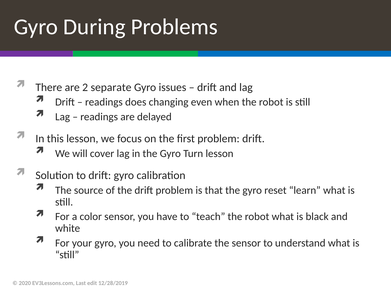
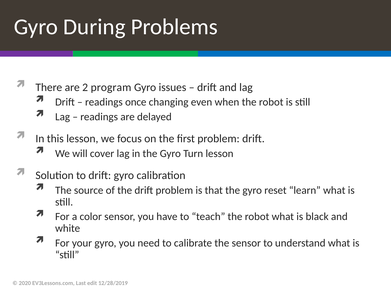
separate: separate -> program (111, 87)
does: does -> once (136, 102)
